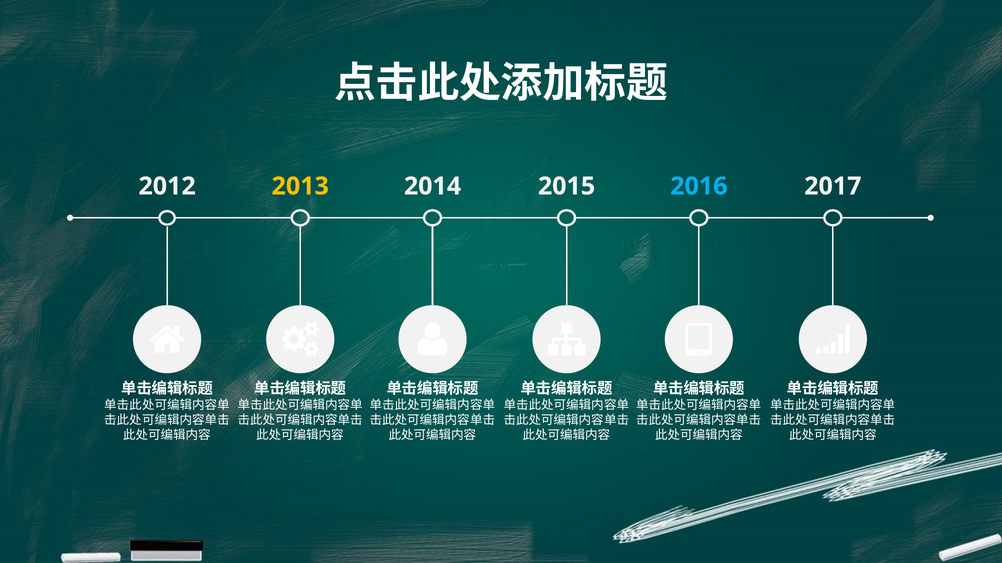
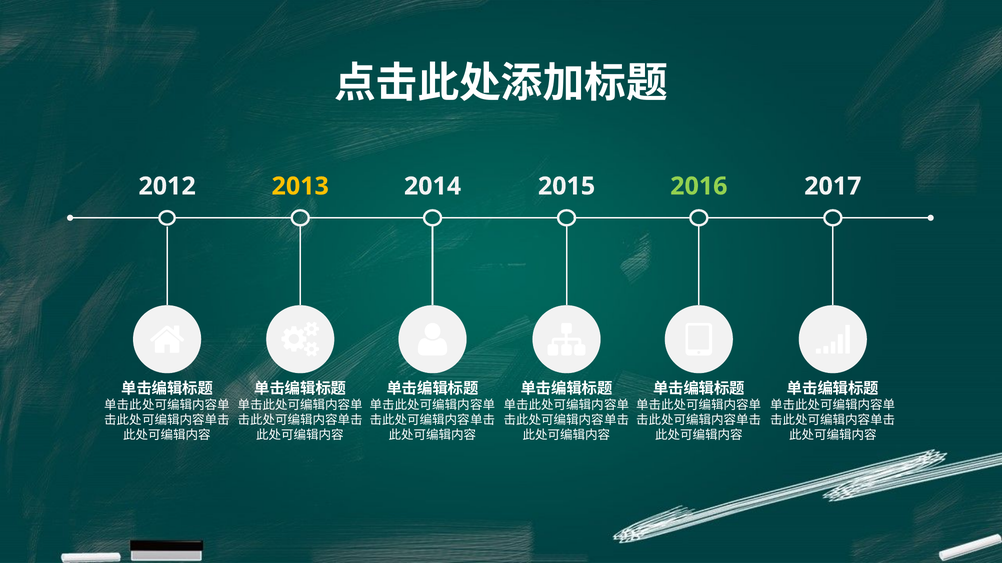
2016 colour: light blue -> light green (699, 186)
